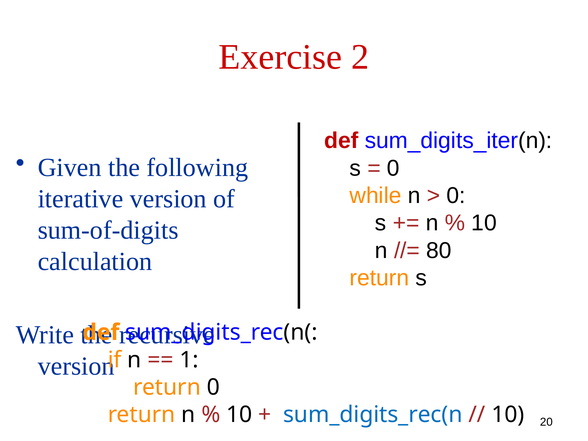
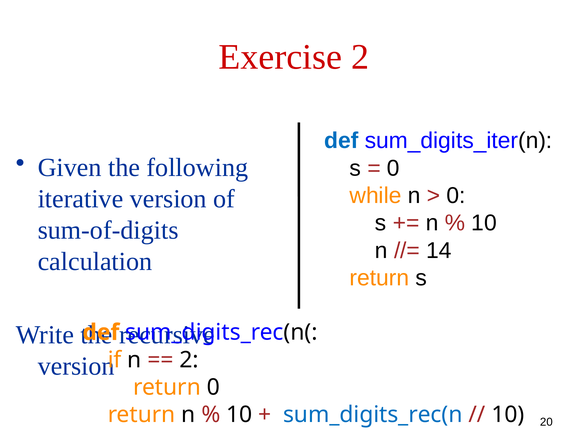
def colour: red -> blue (341, 141)
80: 80 -> 14 (439, 251)
1: 1 -> 2 (189, 360)
